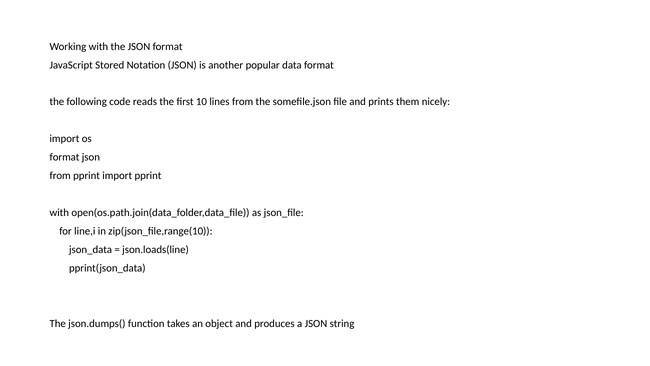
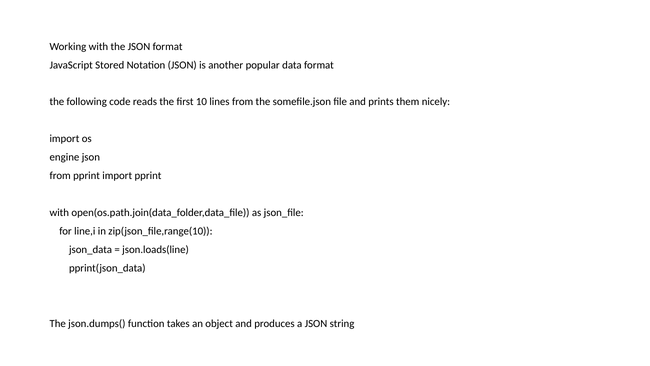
format: format -> engine (64, 157)
